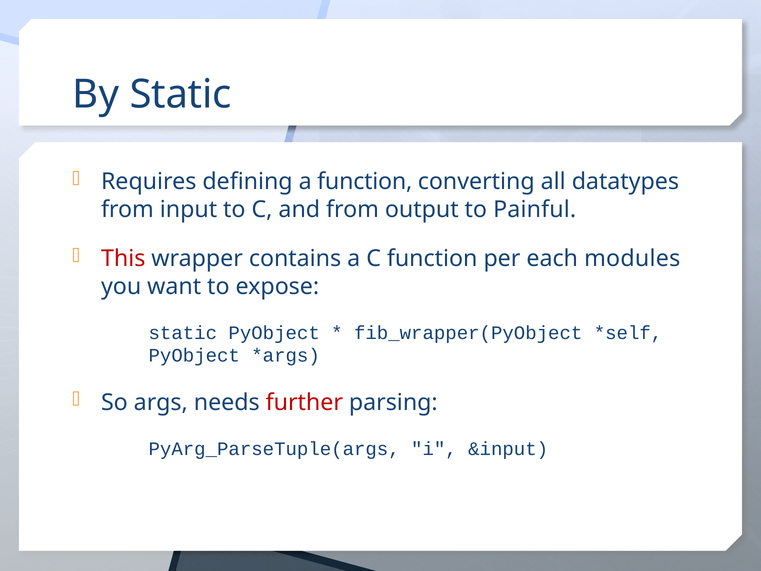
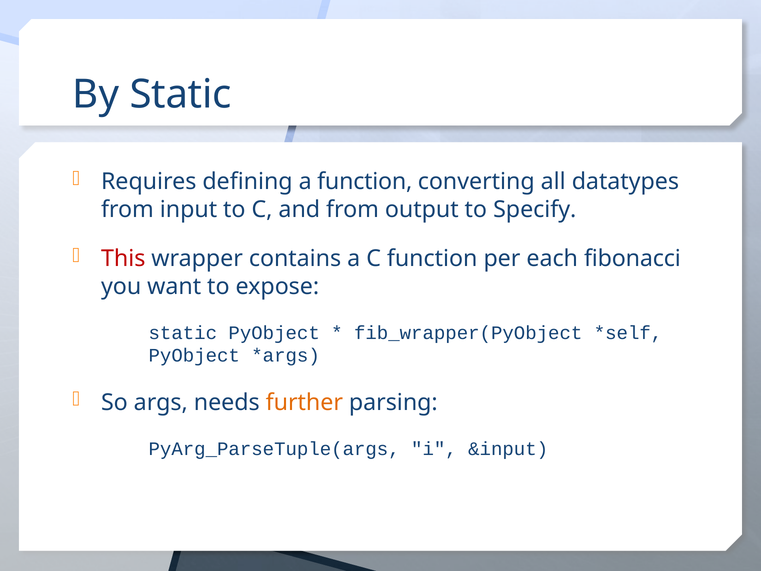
Painful: Painful -> Specify (535, 210)
modules: modules -> fibonacci (632, 259)
further colour: red -> orange (304, 402)
